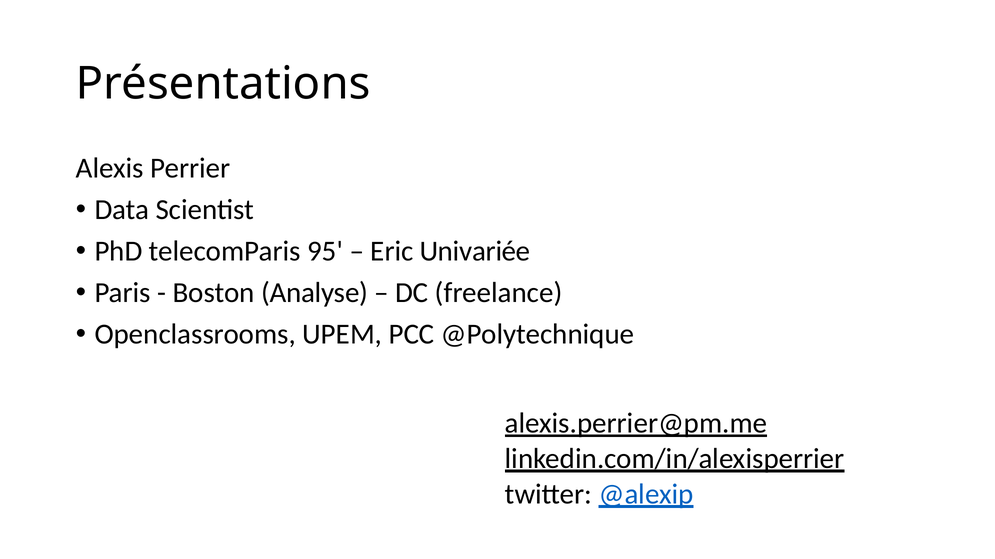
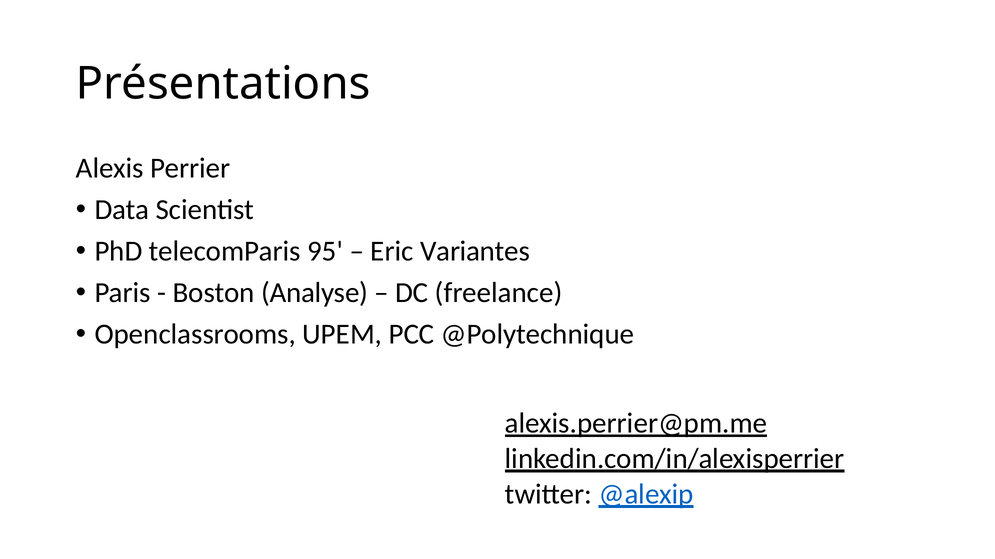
Univariée: Univariée -> Variantes (475, 251)
